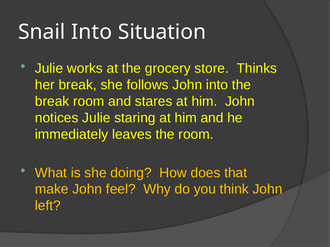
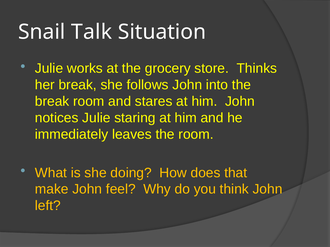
Snail Into: Into -> Talk (92, 32)
